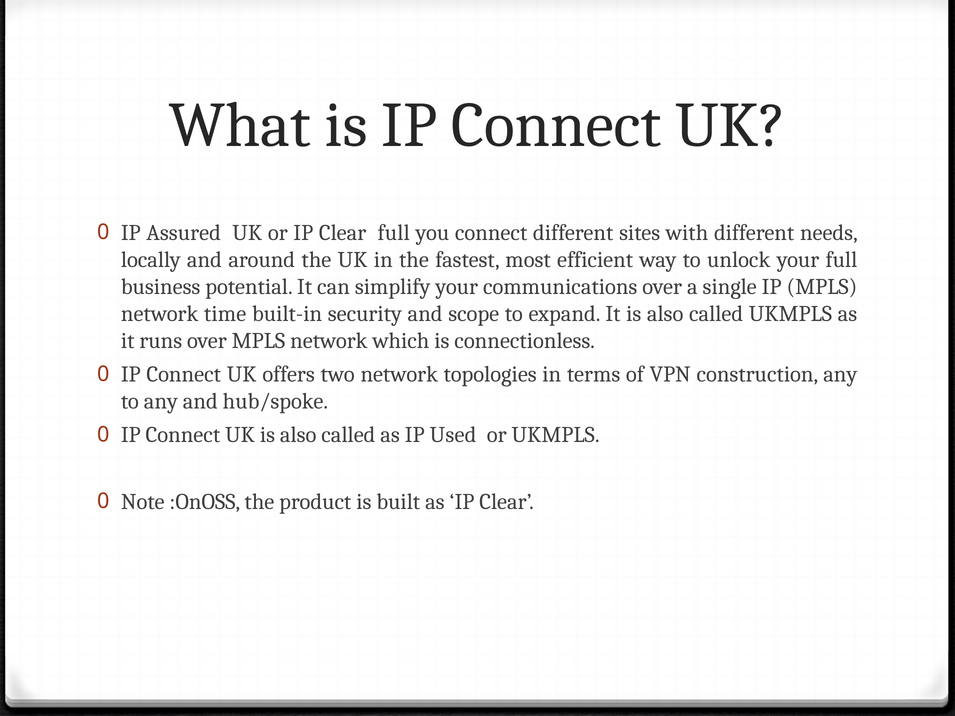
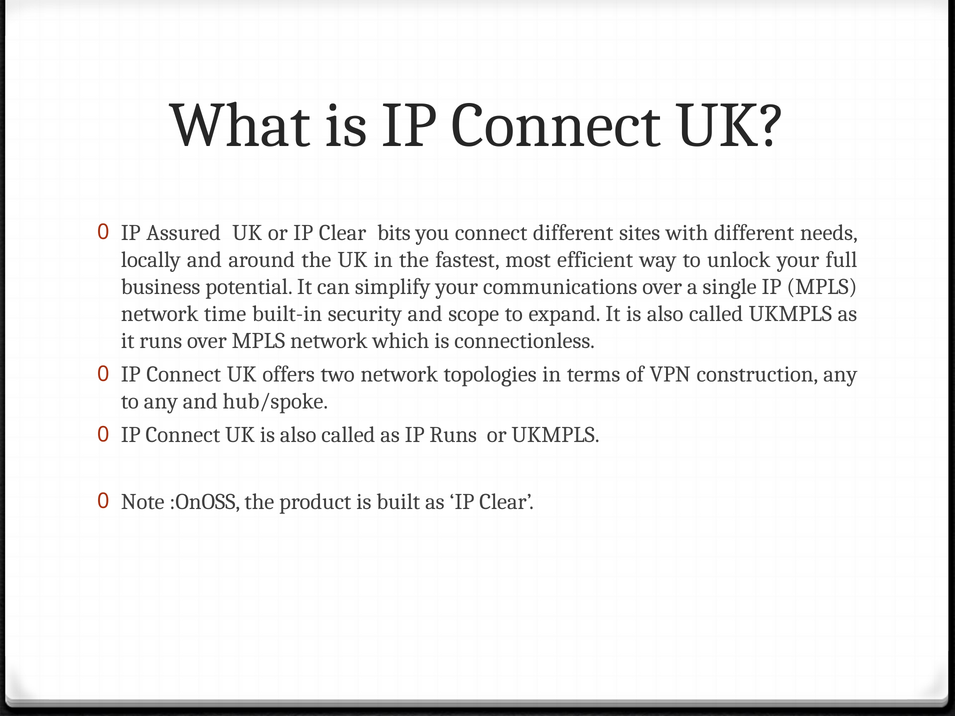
Clear full: full -> bits (394, 233)
IP Used: Used -> Runs (453, 435)
